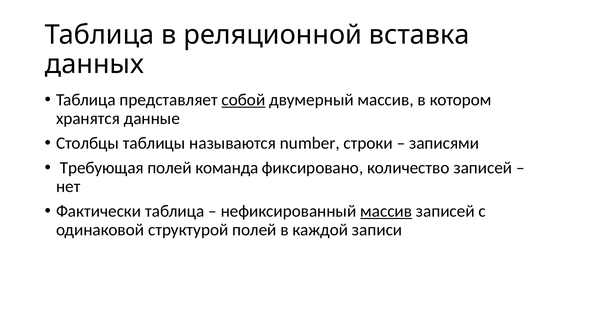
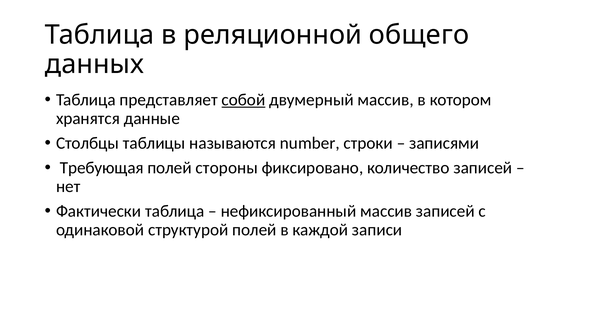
вставка: вставка -> общего (419, 35)
команда: команда -> стороны (227, 168)
массив underline: present -> none (386, 211)
